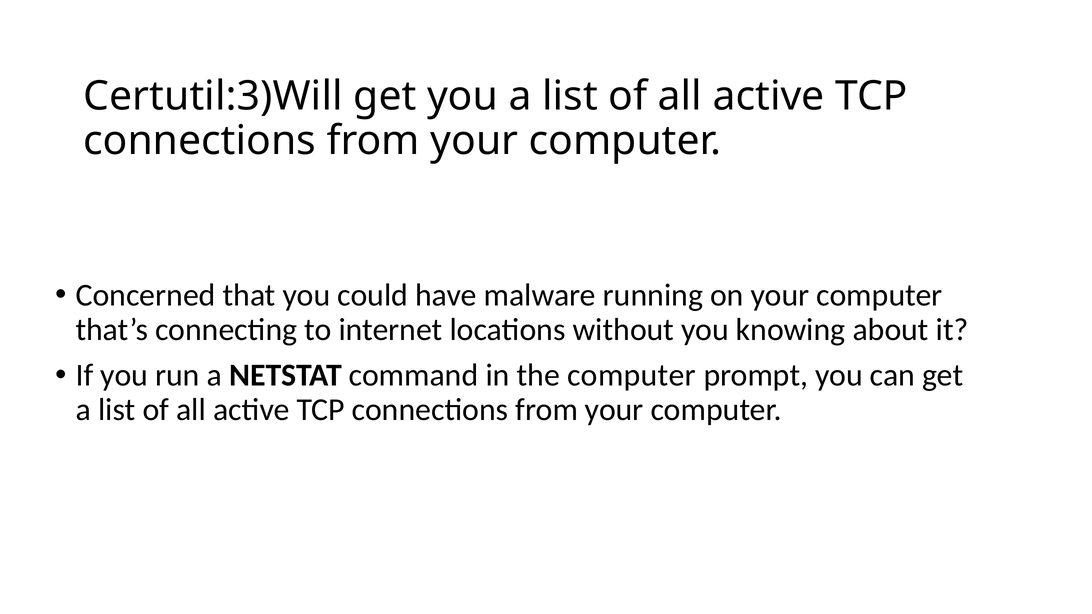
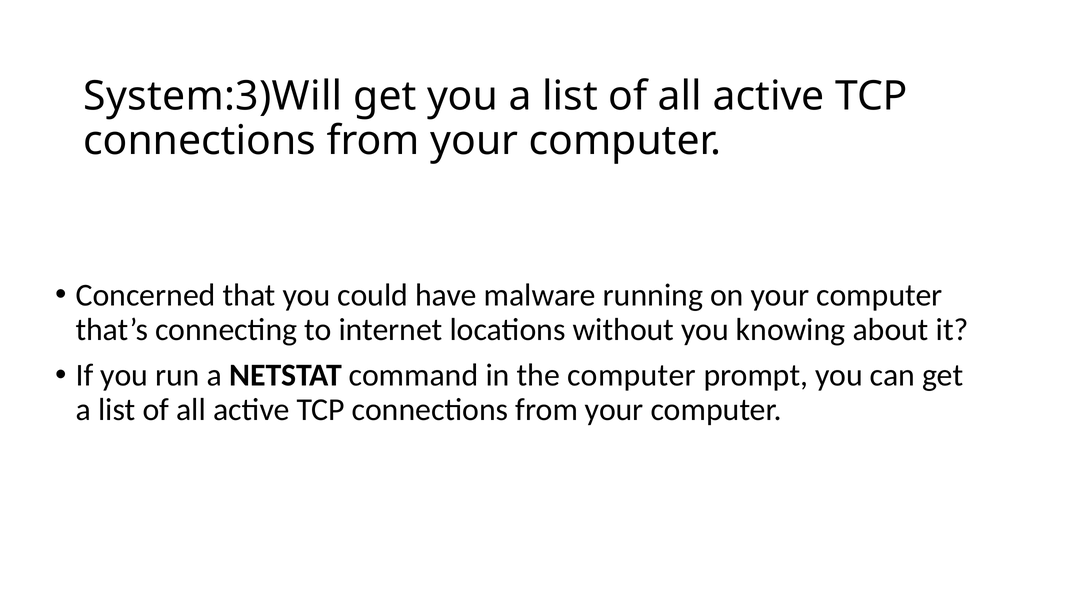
Certutil:3)Will: Certutil:3)Will -> System:3)Will (213, 96)
